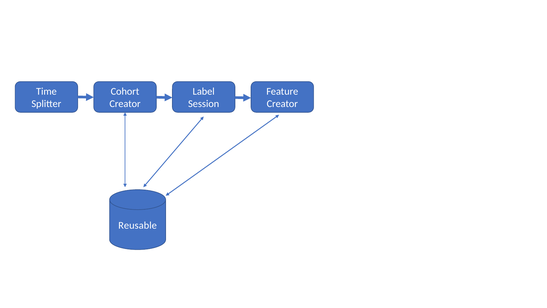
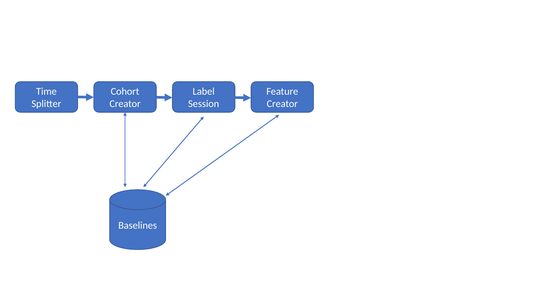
Reusable: Reusable -> Baselines (138, 225)
